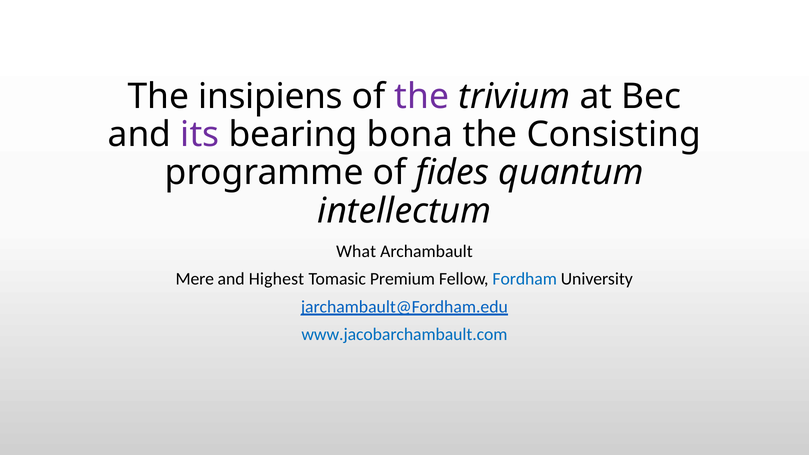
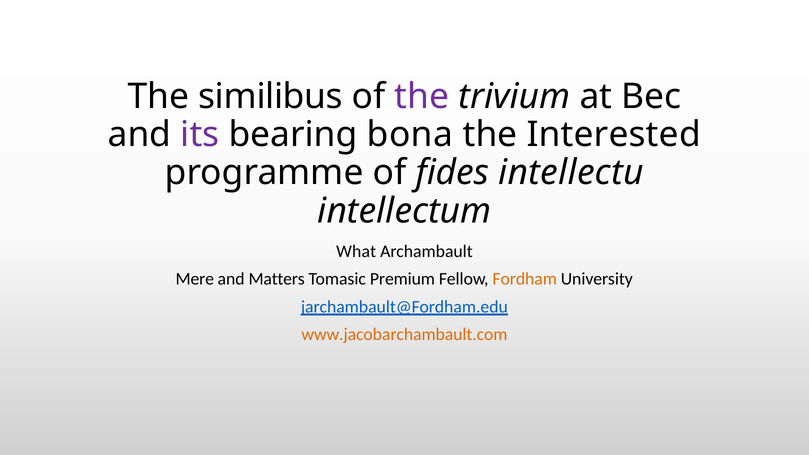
insipiens: insipiens -> similibus (271, 96)
Consisting: Consisting -> Interested (614, 135)
quantum: quantum -> intellectu (571, 173)
Highest: Highest -> Matters (277, 279)
Fordham colour: blue -> orange (525, 279)
www.jacobarchambault.com colour: blue -> orange (404, 334)
